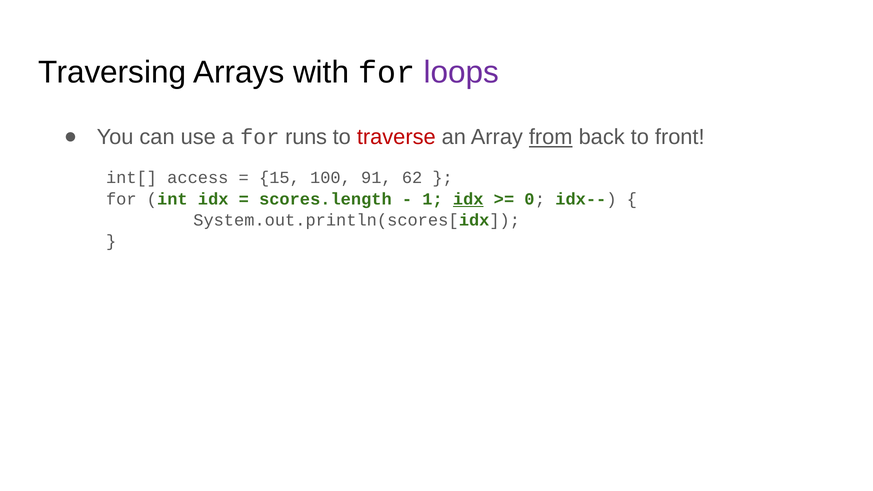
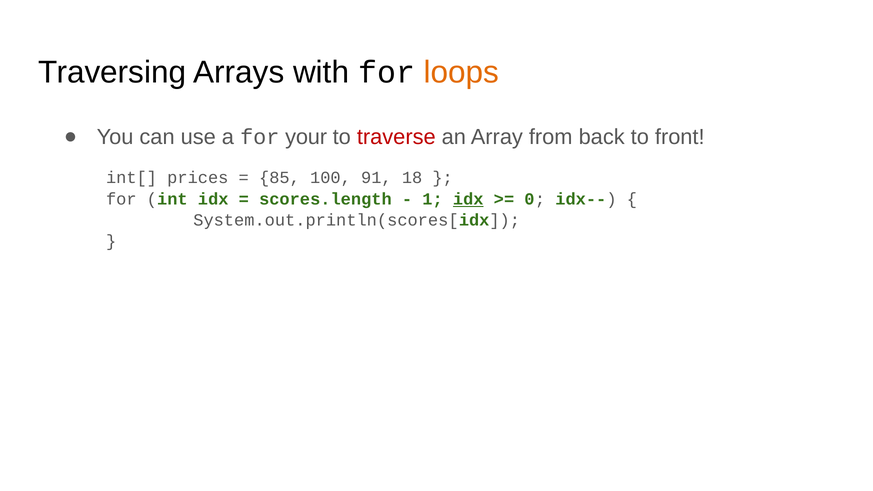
loops colour: purple -> orange (461, 72)
runs: runs -> your (306, 137)
from underline: present -> none (551, 137)
access: access -> prices (198, 178)
15: 15 -> 85 (279, 178)
62: 62 -> 18 (412, 178)
